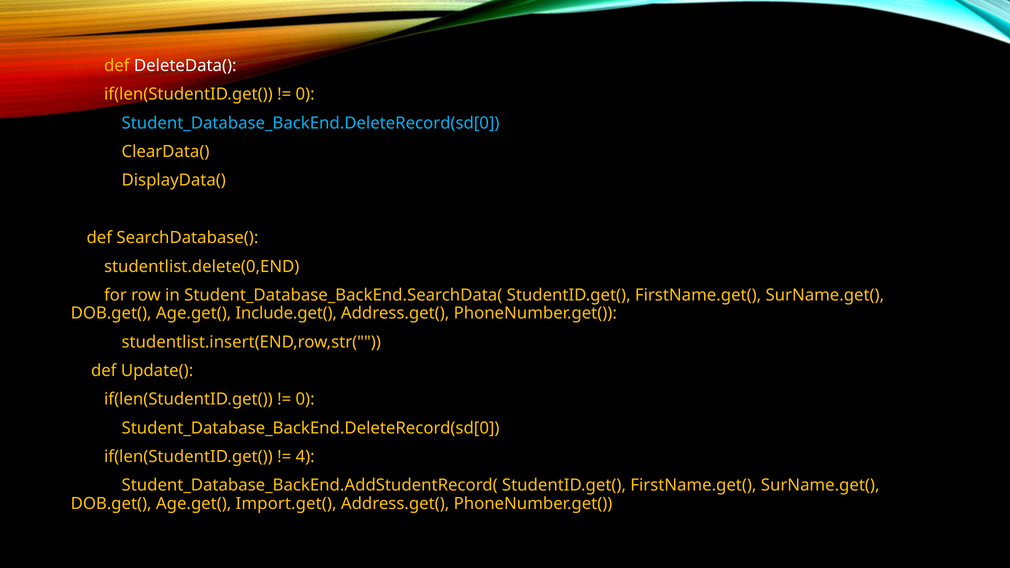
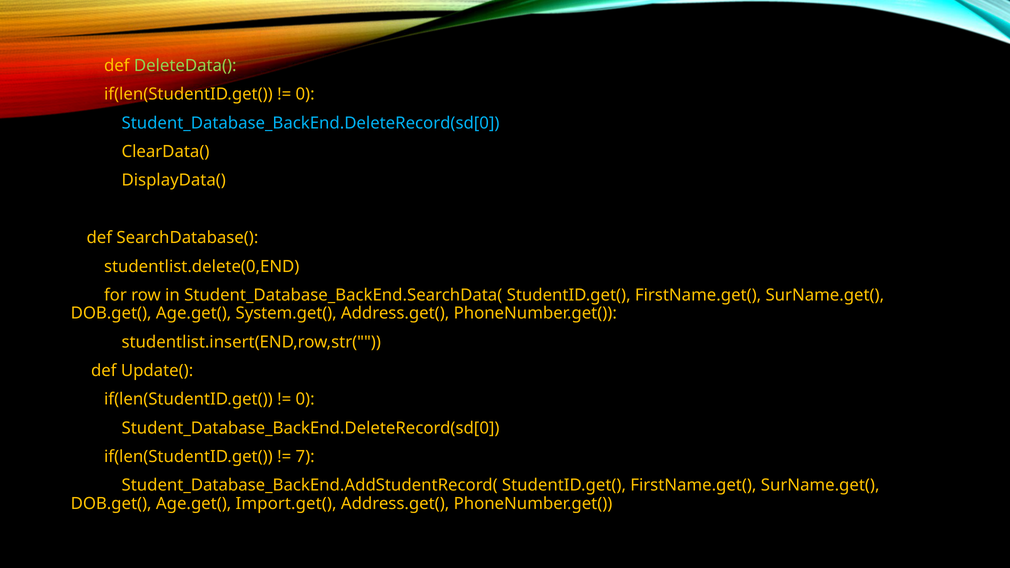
DeleteData( colour: white -> light green (185, 66)
Include.get(: Include.get( -> System.get( (286, 313)
4: 4 -> 7 (305, 457)
